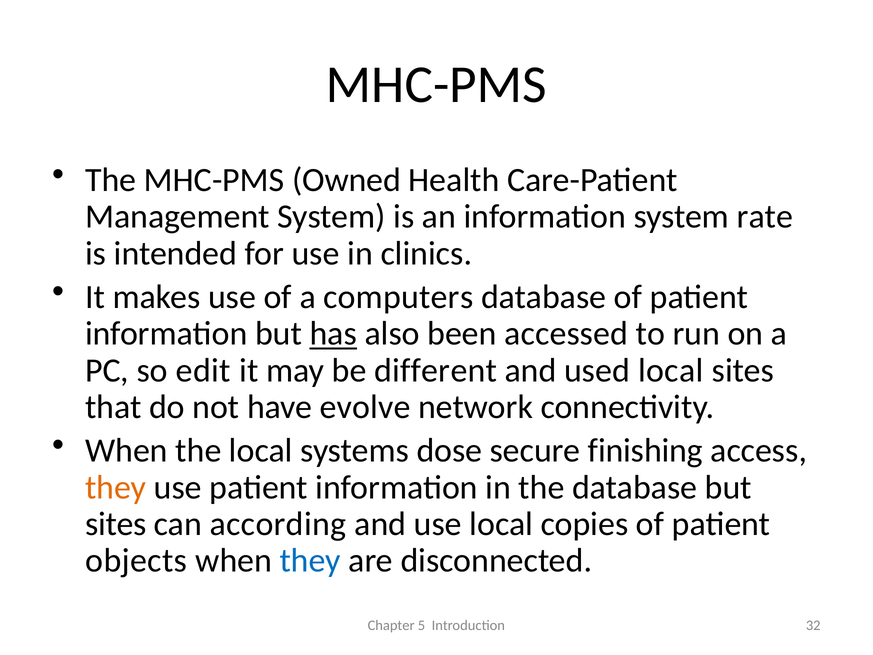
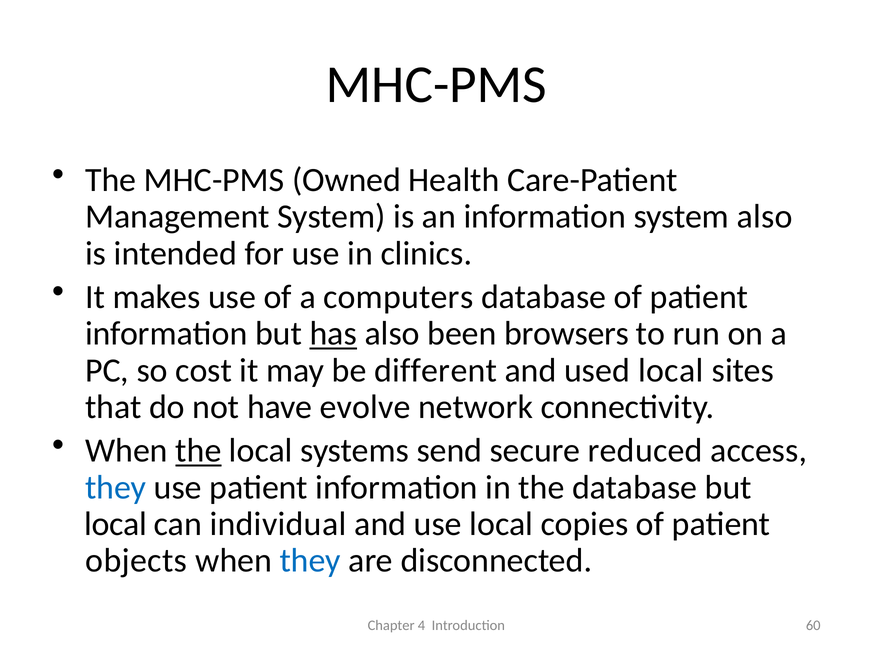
system rate: rate -> also (765, 217)
accessed: accessed -> browsers (566, 334)
edit: edit -> cost (204, 370)
the underline: none -> present (198, 451)
dose: dose -> send (449, 451)
finishing: finishing -> reduced (645, 451)
they colour: orange -> blue (116, 487)
sites: sites -> local (116, 524)
according: according -> individual (278, 524)
5: 5 -> 4 (421, 625)
32: 32 -> 60 (813, 625)
